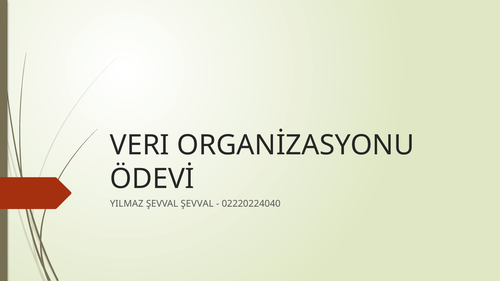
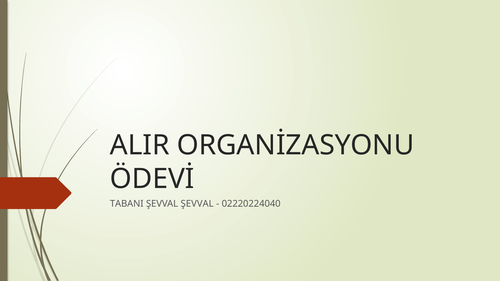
VERI: VERI -> ALIR (140, 145)
YILMAZ: YILMAZ -> TABANI (127, 204)
